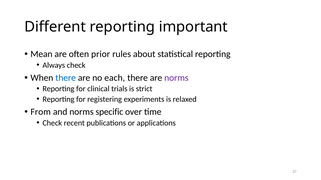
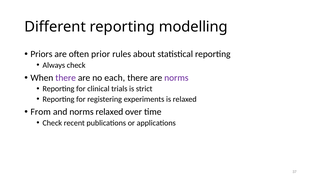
important: important -> modelling (193, 27)
Mean: Mean -> Priors (41, 54)
there colour: blue -> purple (66, 78)
norms specific: specific -> relaxed (109, 112)
